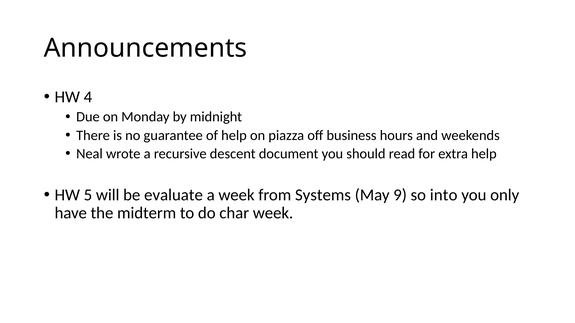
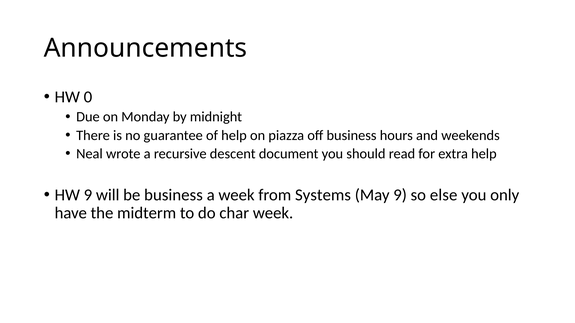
4: 4 -> 0 (88, 97)
HW 5: 5 -> 9 (88, 195)
be evaluate: evaluate -> business (173, 195)
into: into -> else (444, 195)
